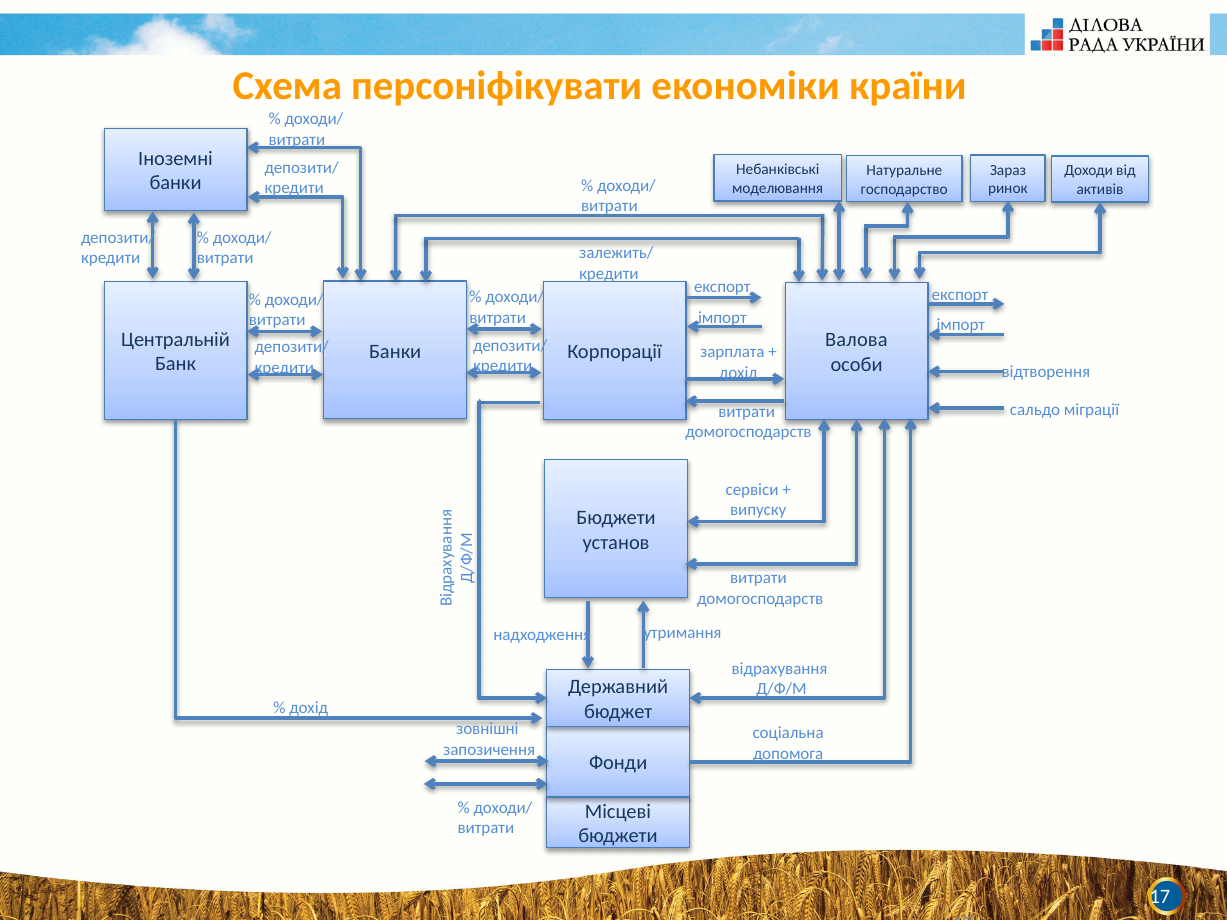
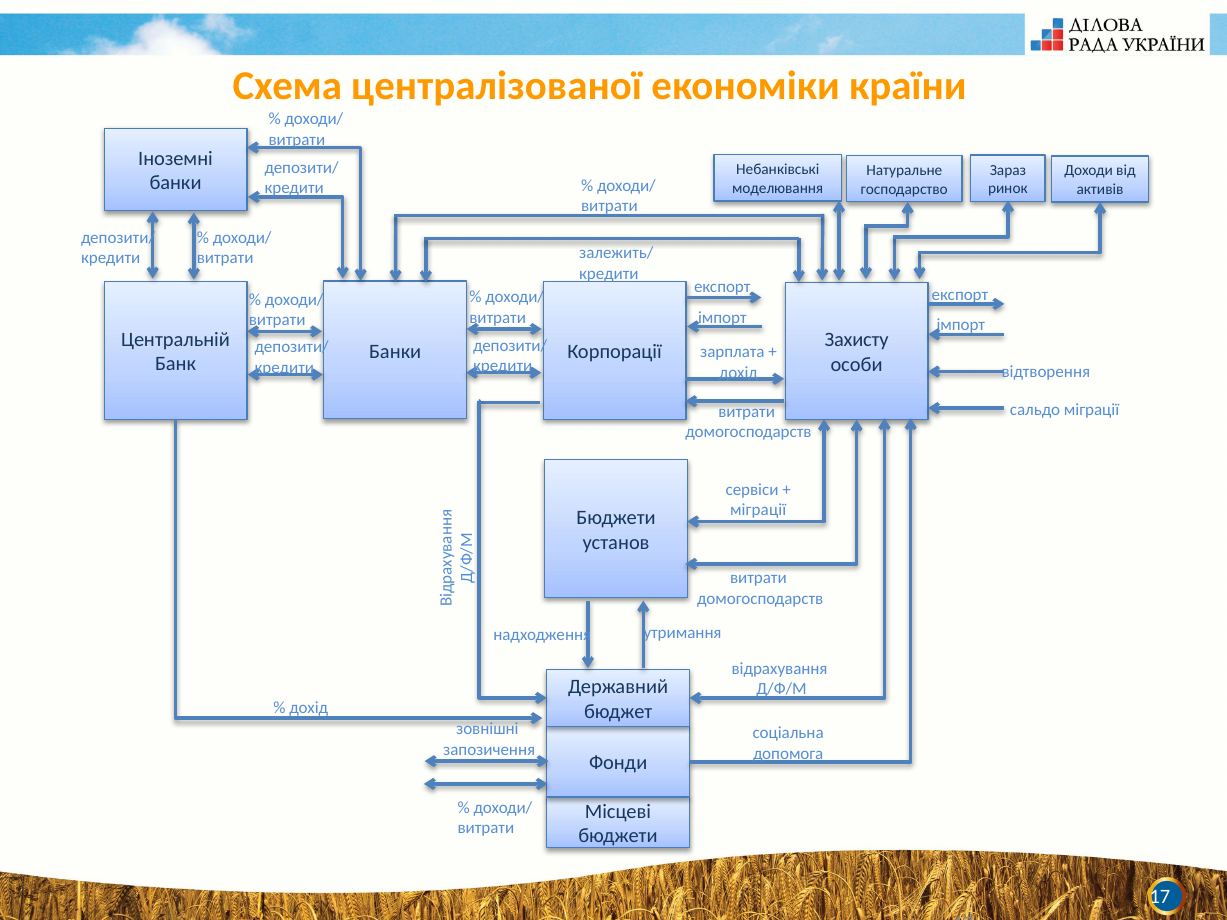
персоніфікувати: персоніфікувати -> централізованої (497, 86)
Валова: Валова -> Захисту (857, 340)
випуску: випуску -> міграції (758, 510)
